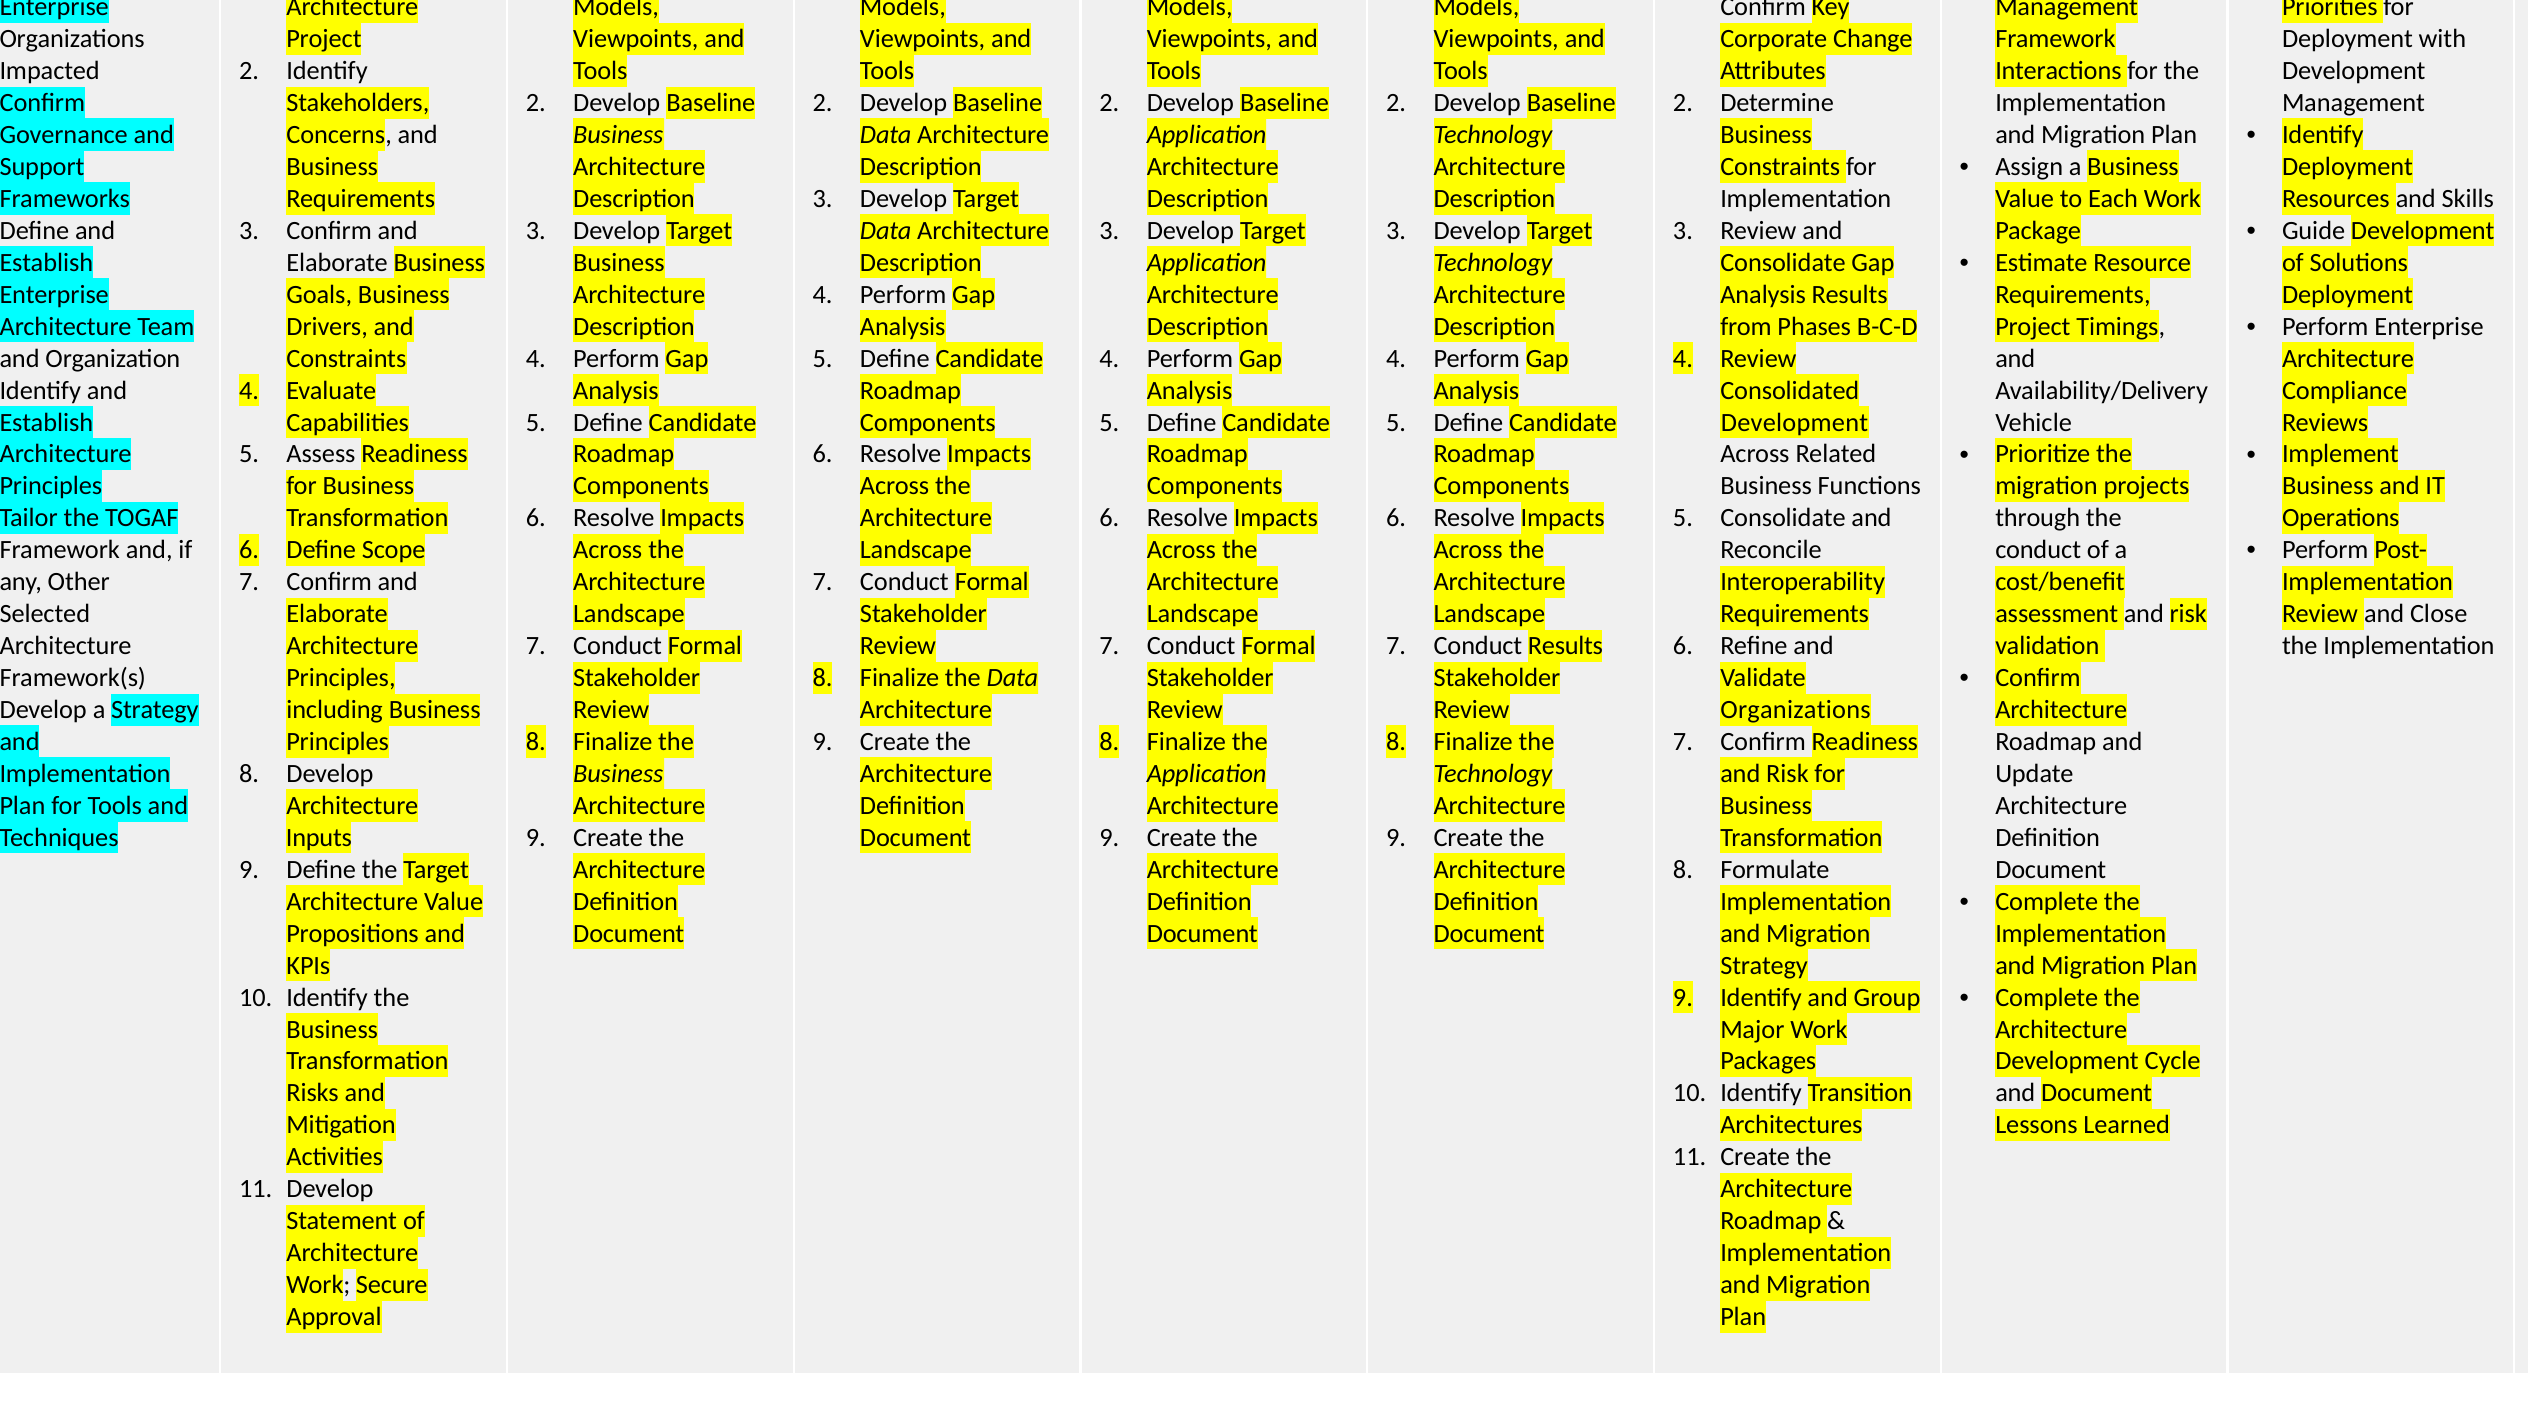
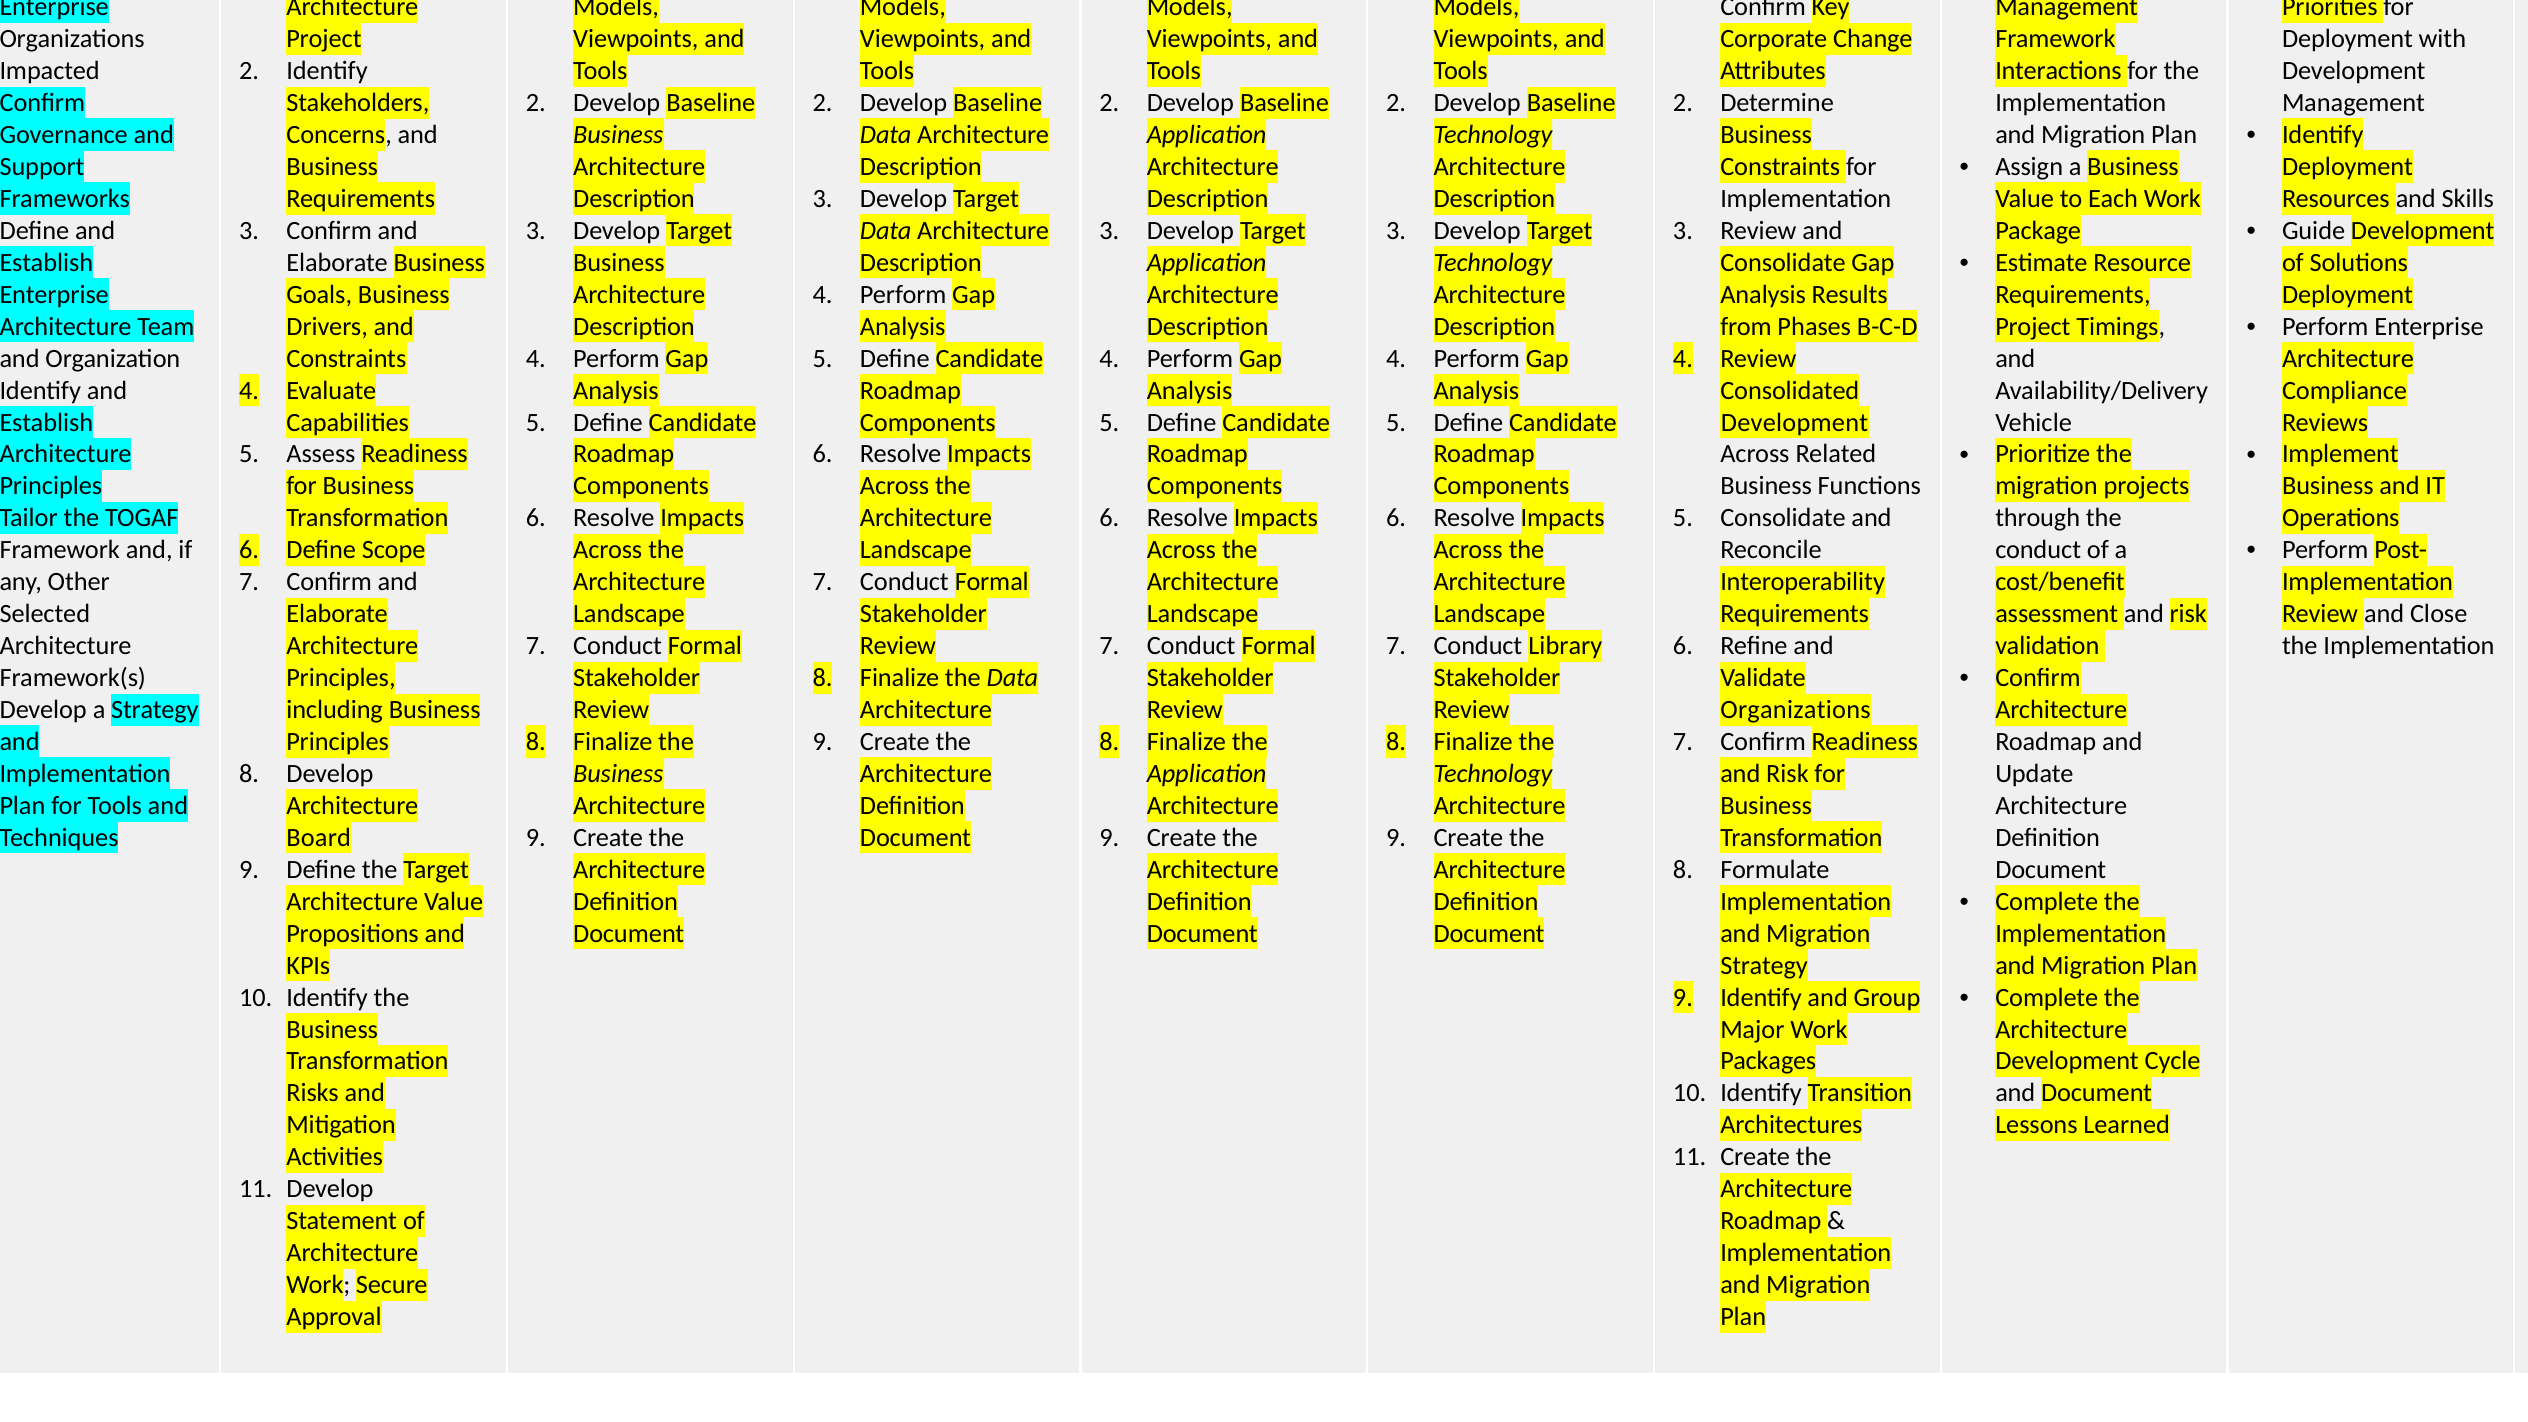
Conduct Results: Results -> Library (1565, 646)
Inputs: Inputs -> Board (319, 838)
